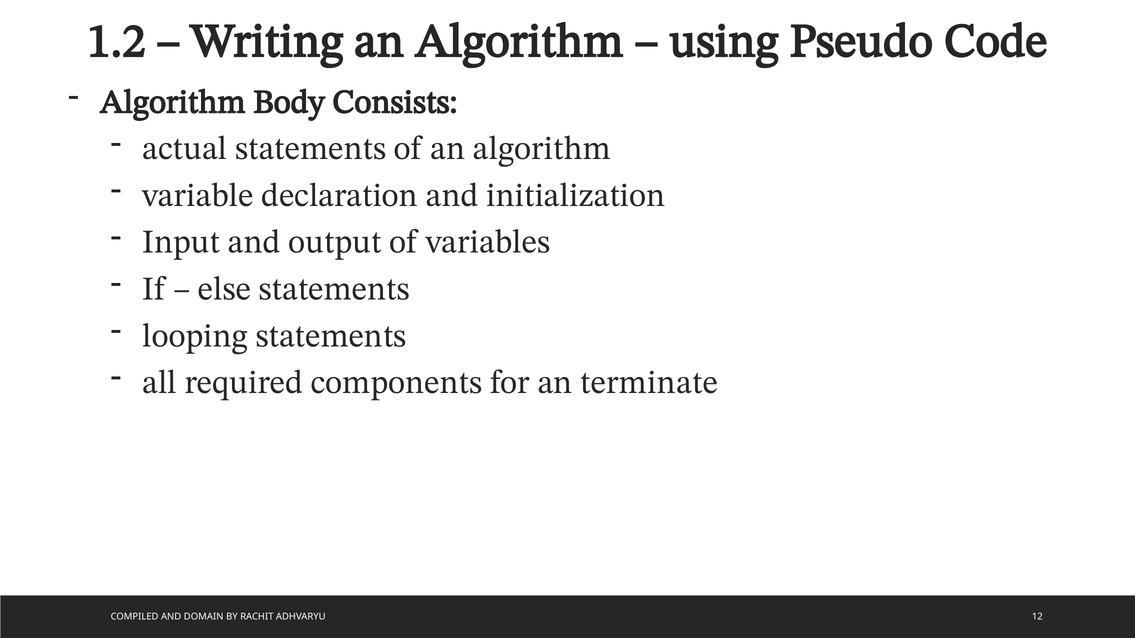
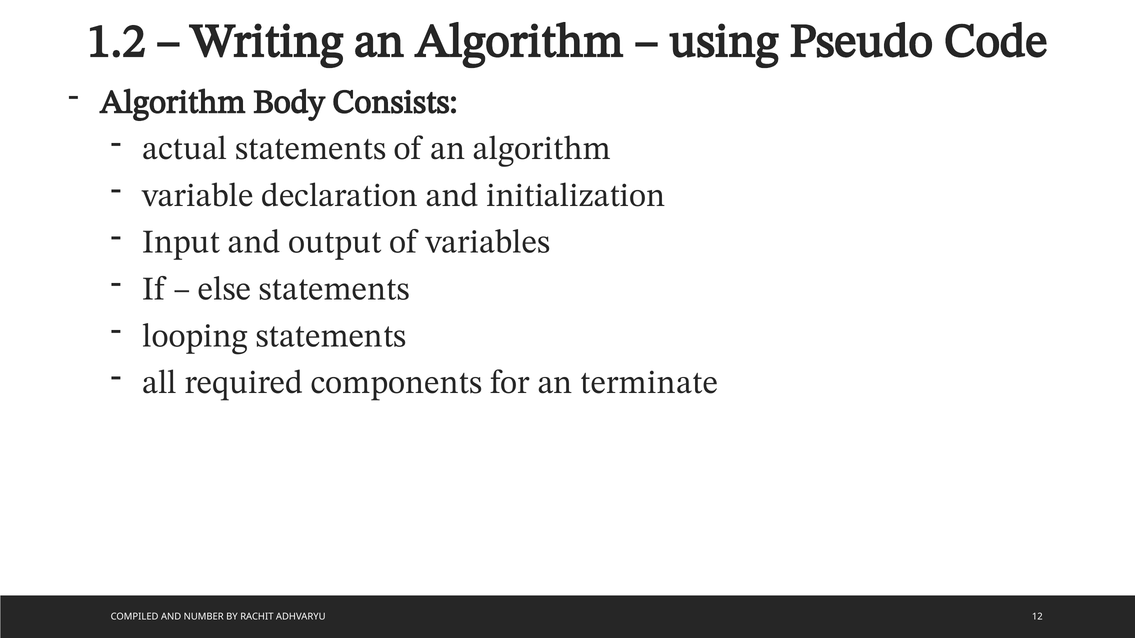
DOMAIN: DOMAIN -> NUMBER (204, 617)
